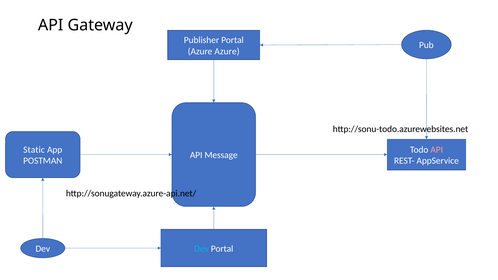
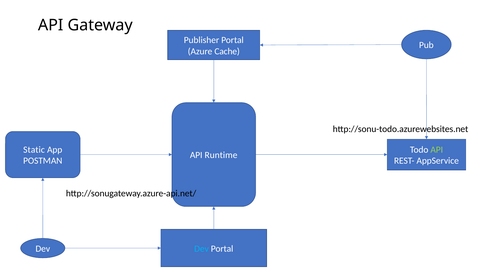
Azure Azure: Azure -> Cache (227, 51)
API colour: pink -> light green (437, 150)
Message: Message -> Runtime (221, 155)
